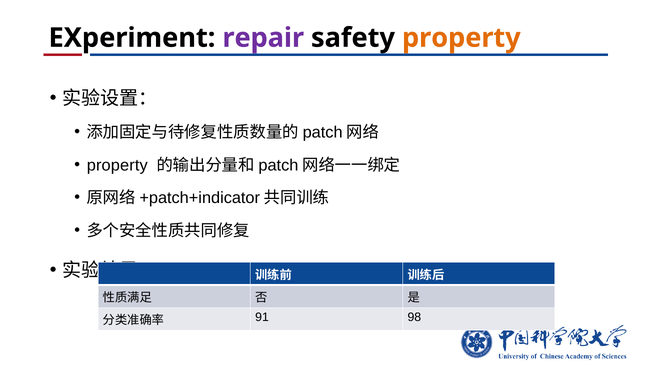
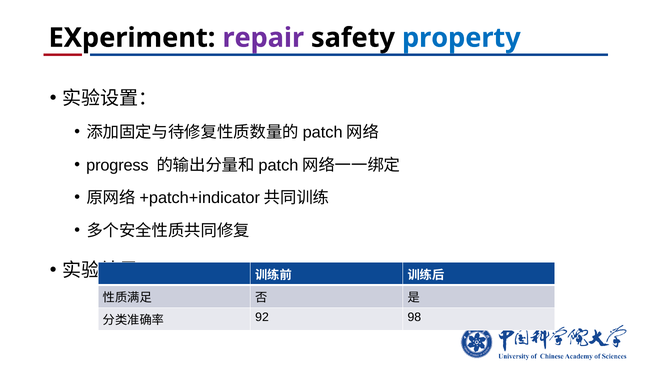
property colour: orange -> blue (461, 38)
property: property -> progress (117, 165)
91: 91 -> 92 (262, 317)
